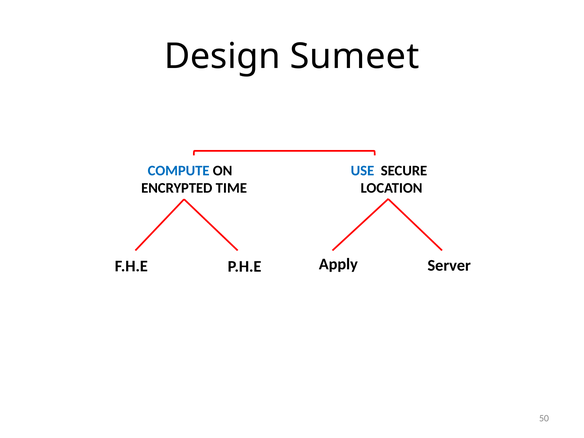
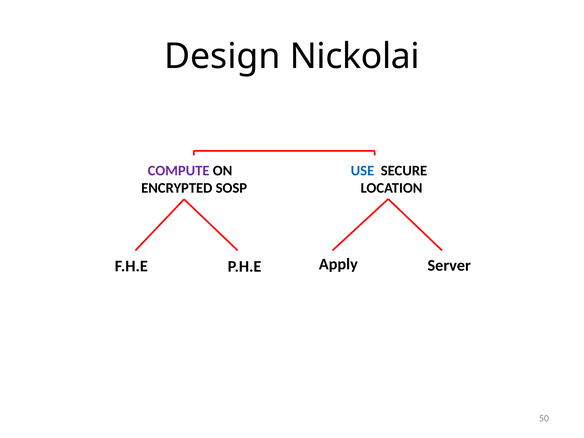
Sumeet: Sumeet -> Nickolai (355, 57)
COMPUTE colour: blue -> purple (179, 171)
TIME: TIME -> SOSP (231, 188)
